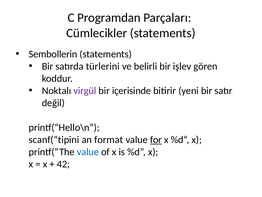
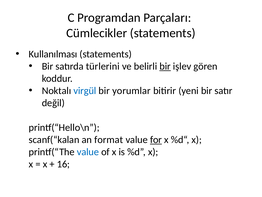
Sembollerin: Sembollerin -> Kullanılması (53, 54)
bir underline: none -> present (165, 66)
virgül colour: purple -> blue (85, 91)
içerisinde: içerisinde -> yorumlar (131, 91)
scanf(“tipini: scanf(“tipini -> scanf(“kalan (54, 139)
42: 42 -> 16 (63, 164)
